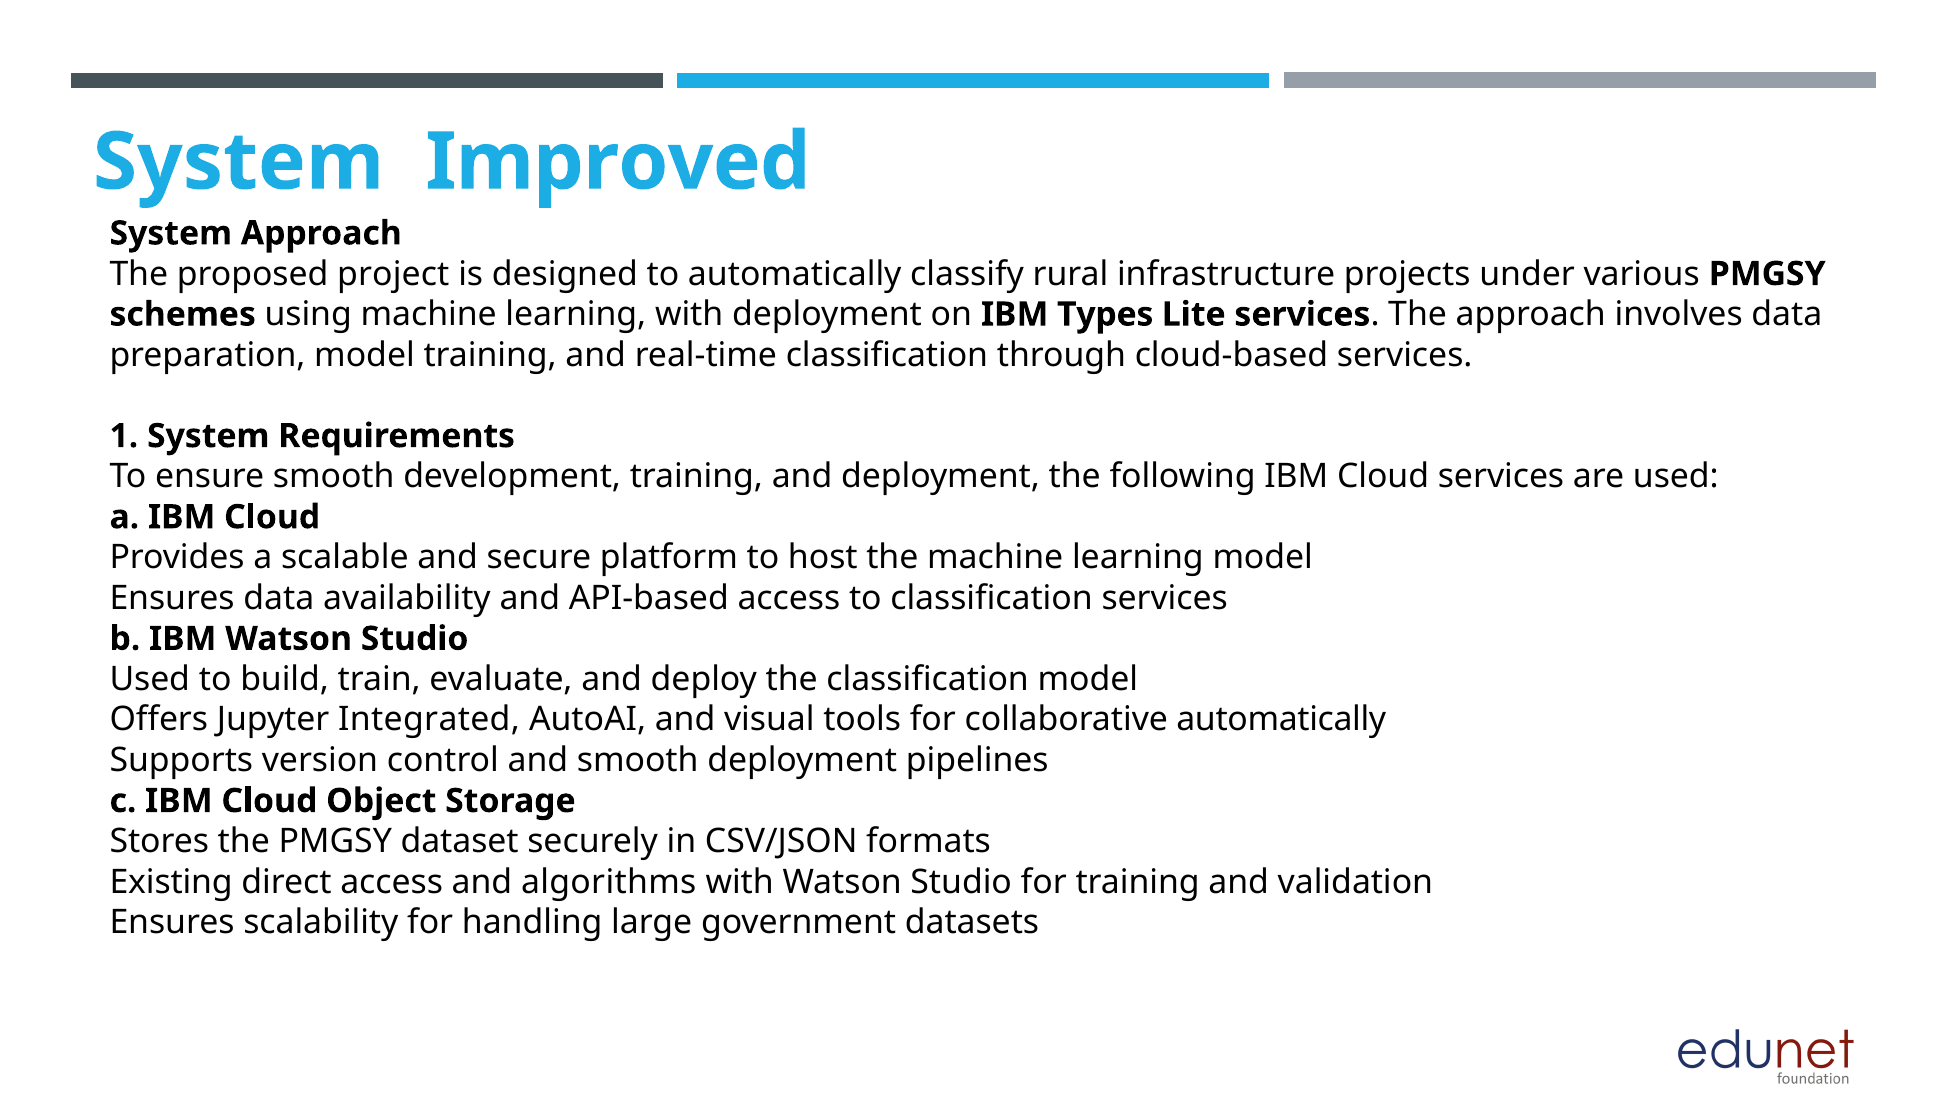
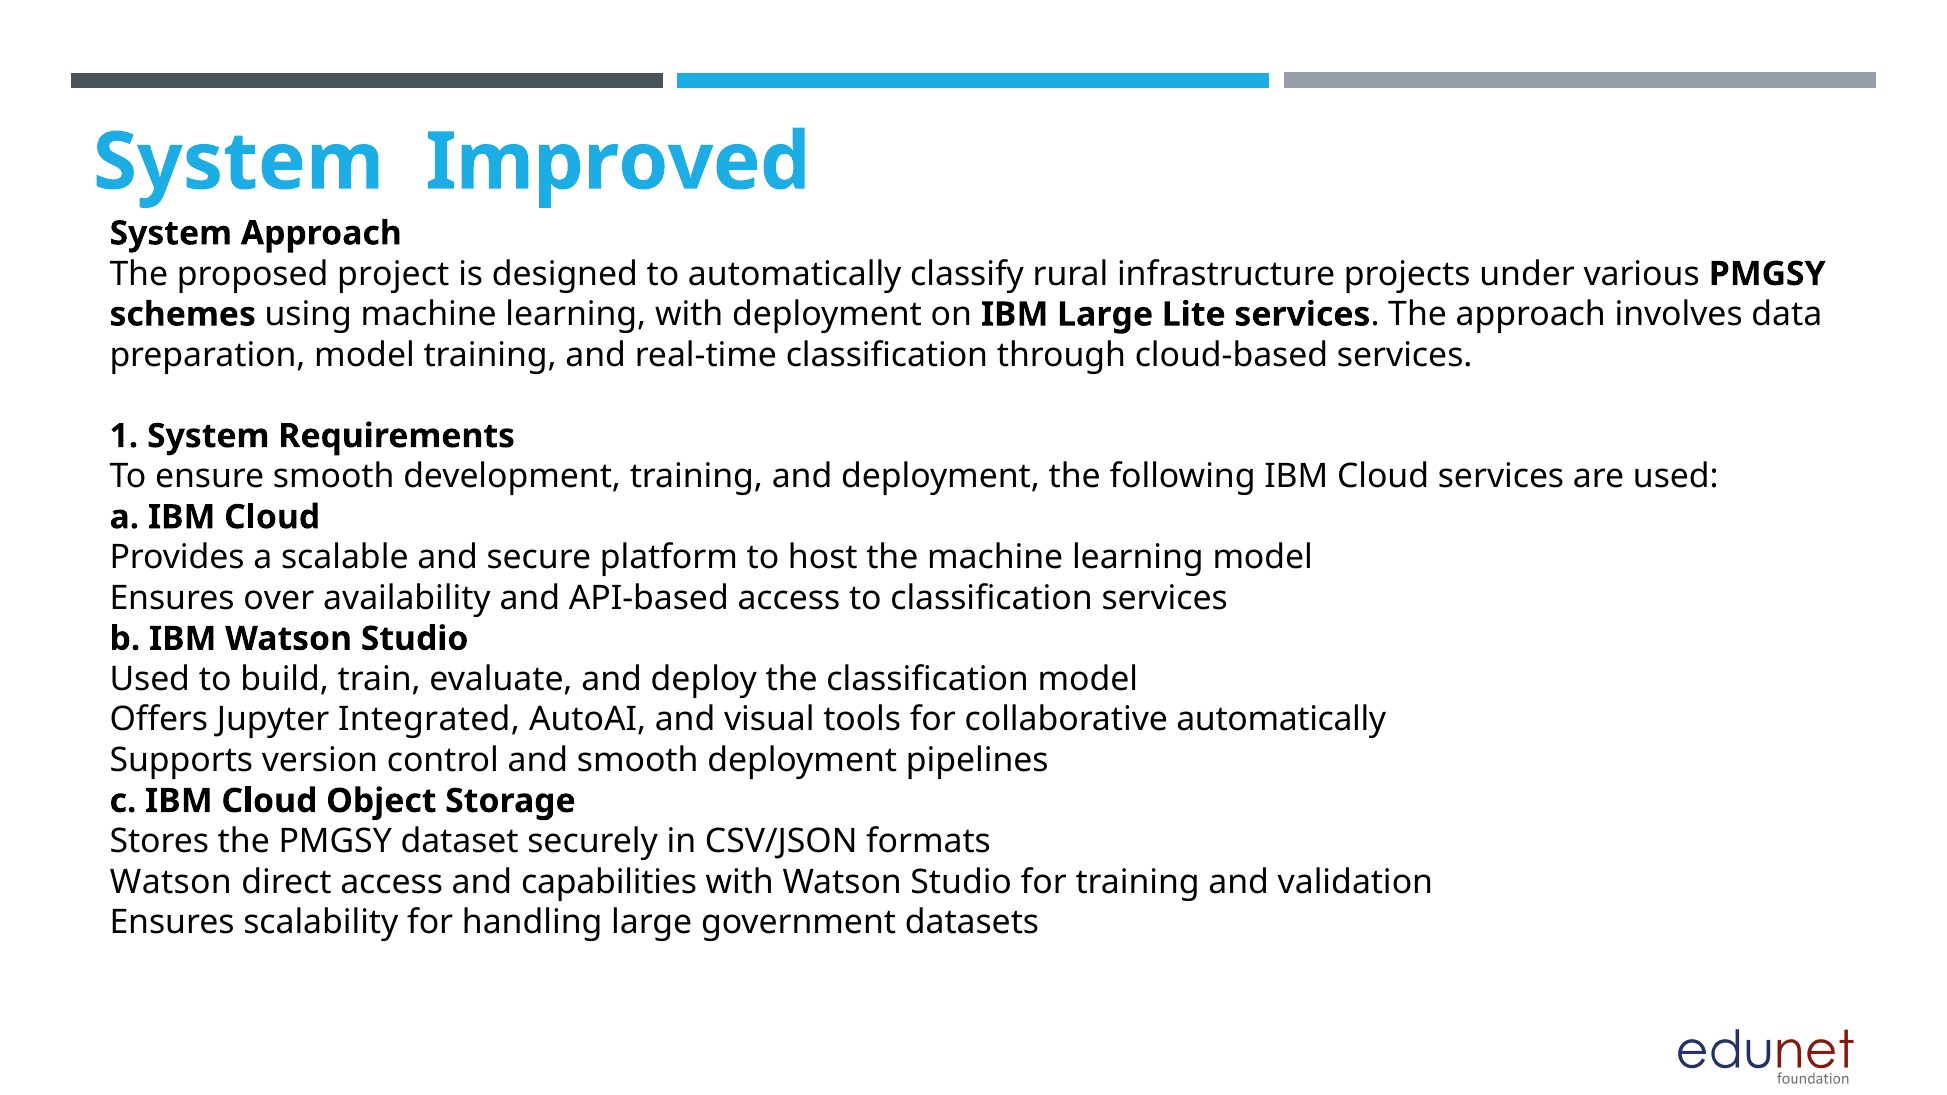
IBM Types: Types -> Large (1105, 314)
Ensures data: data -> over (279, 598)
Existing: Existing -> Watson (171, 882)
algorithms: algorithms -> capabilities (609, 882)
